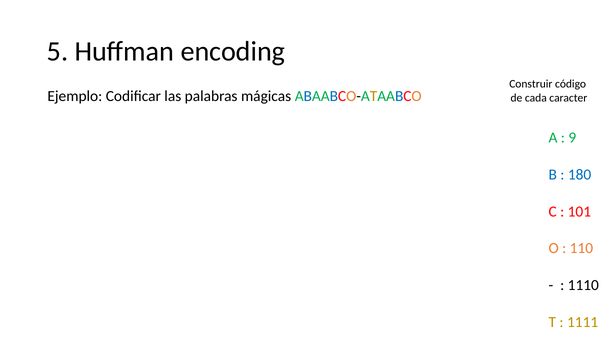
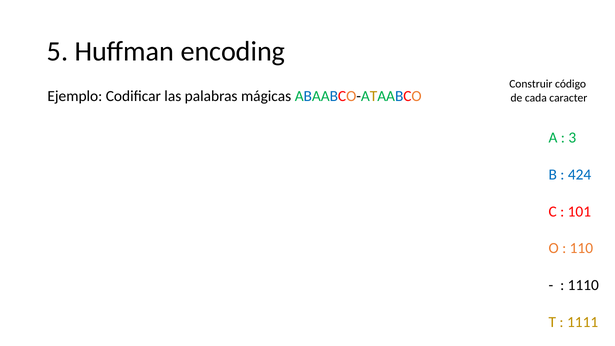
9: 9 -> 3 (572, 138)
180: 180 -> 424 (580, 175)
